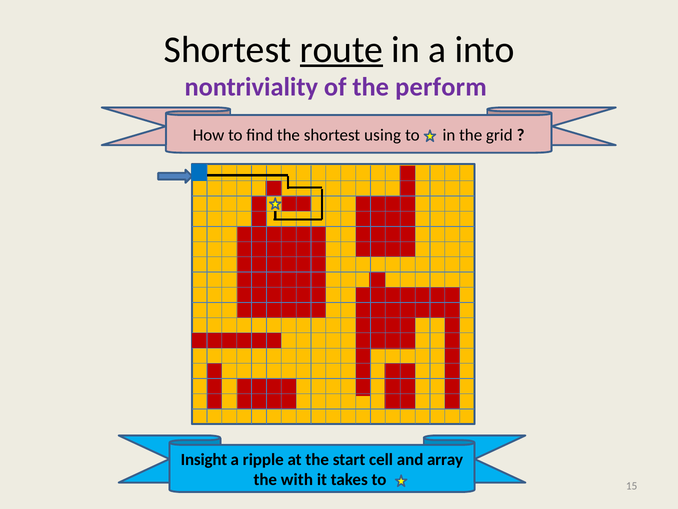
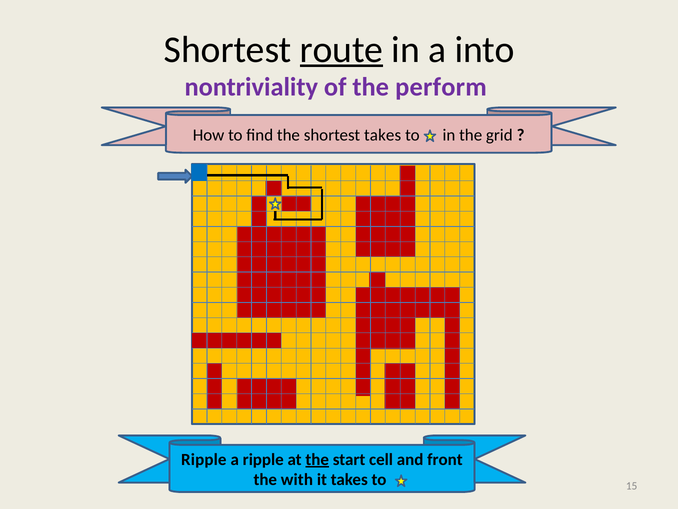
shortest using: using -> takes (383, 135)
Insight: Insight -> Ripple (204, 459)
the underline: none -> present (317, 459)
array: array -> front (445, 459)
